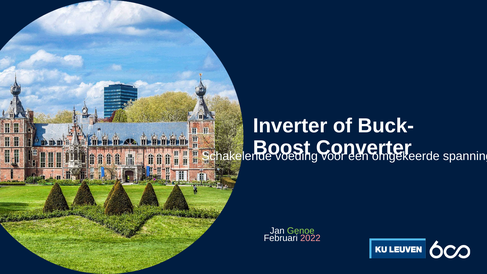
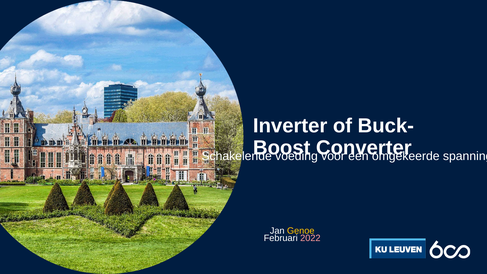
Genoe colour: light green -> yellow (301, 231)
